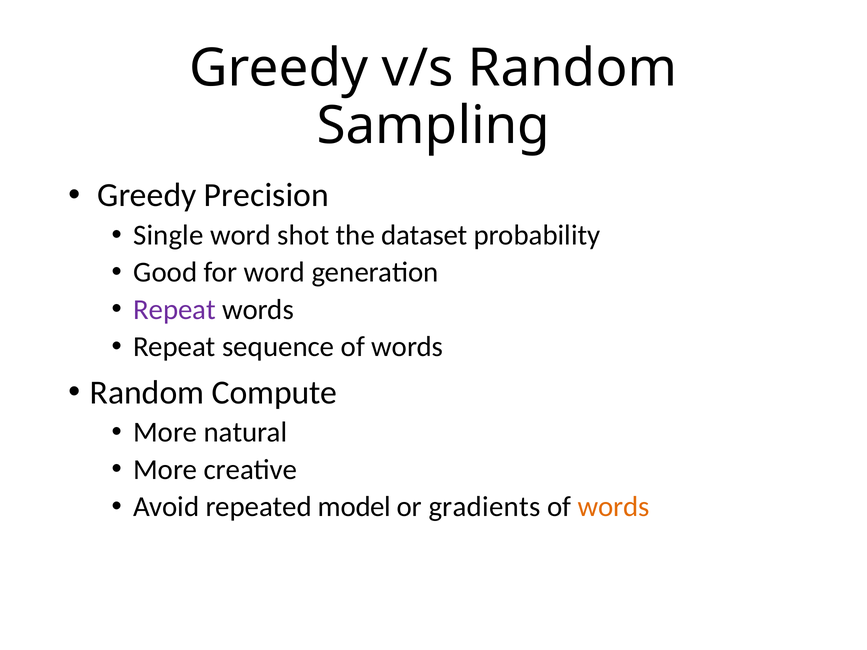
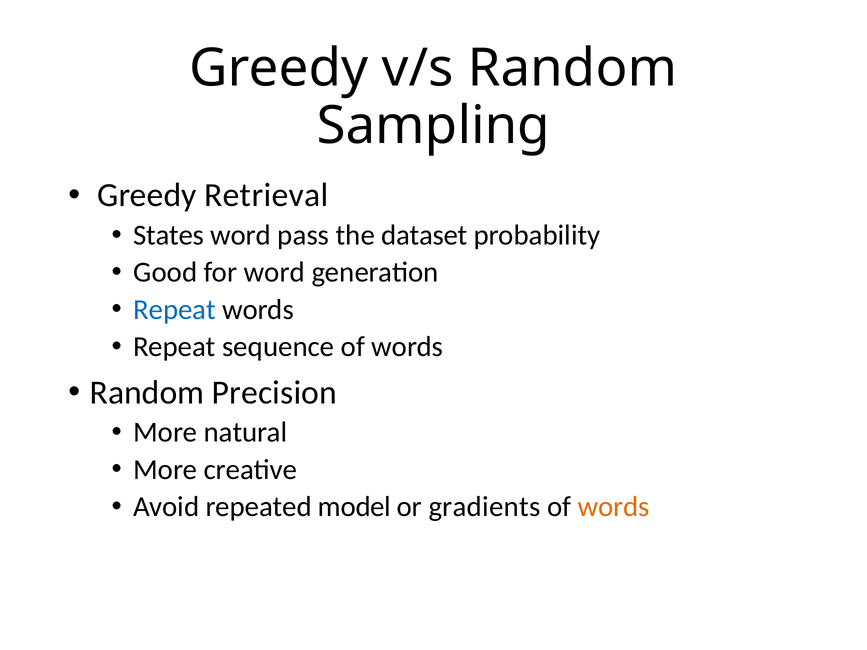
Precision: Precision -> Retrieval (266, 195)
Single: Single -> States (169, 235)
shot: shot -> pass (303, 235)
Repeat colour: purple -> blue (175, 310)
Compute: Compute -> Precision (274, 393)
